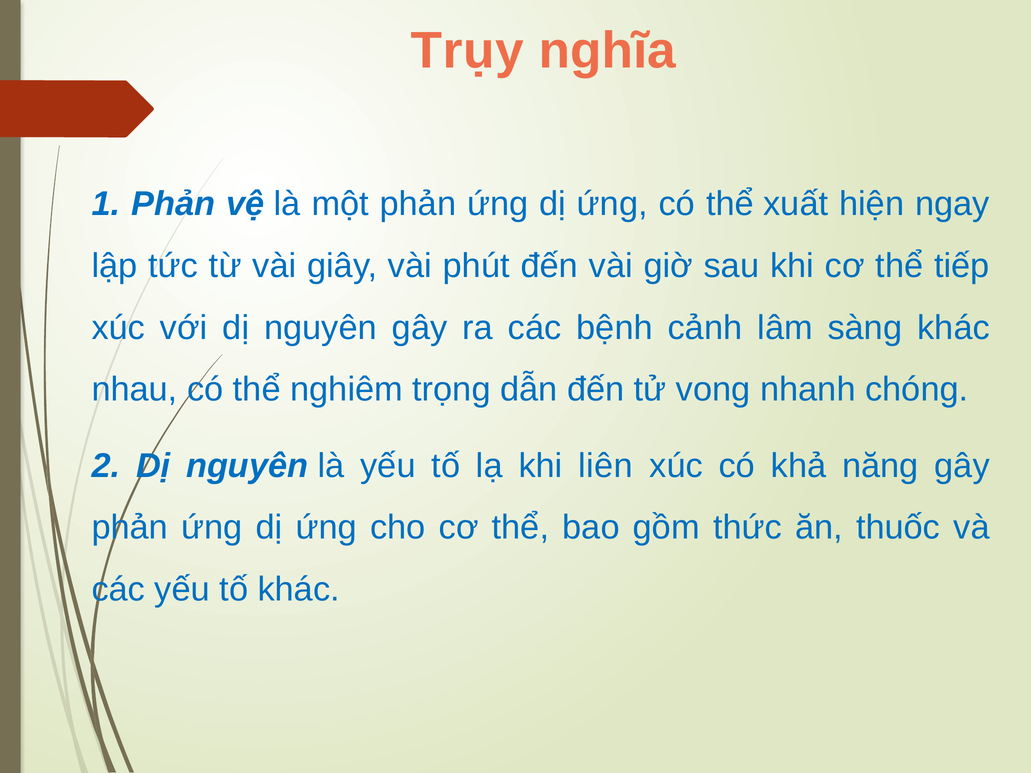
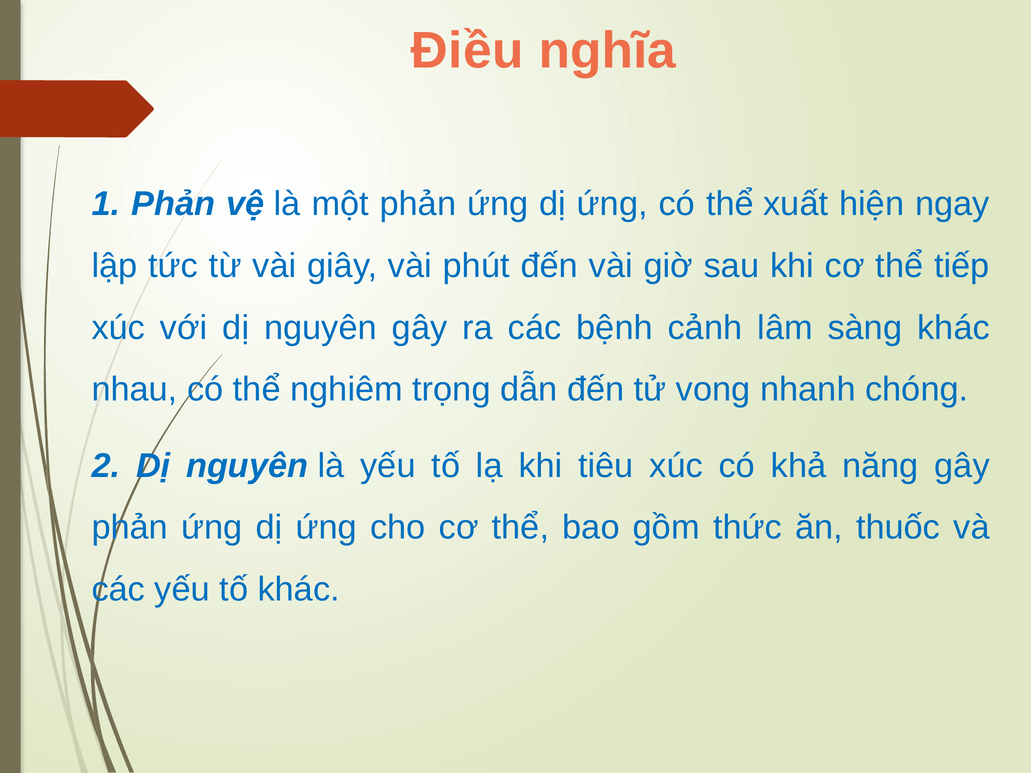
Trụy: Trụy -> Điều (467, 51)
liên: liên -> tiêu (606, 466)
